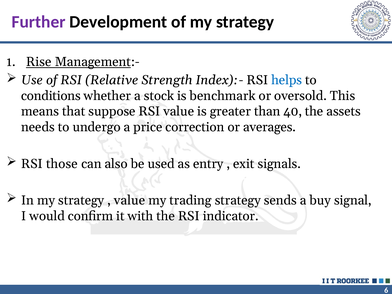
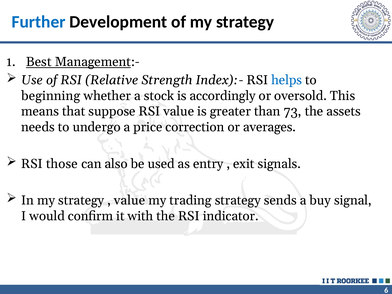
Further colour: purple -> blue (39, 22)
Rise: Rise -> Best (39, 62)
conditions: conditions -> beginning (51, 96)
benchmark: benchmark -> accordingly (223, 96)
40: 40 -> 73 (293, 111)
